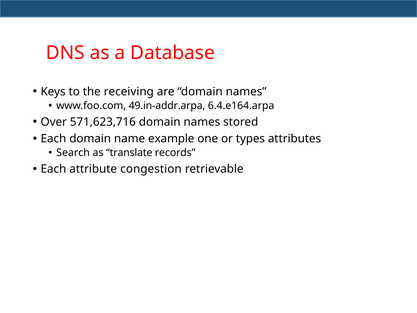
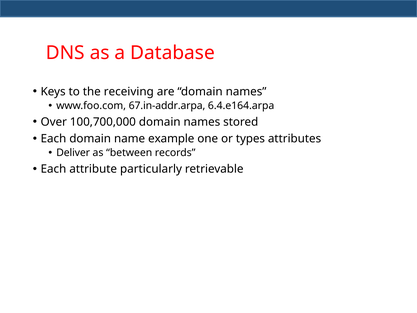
49.in-addr.arpa: 49.in-addr.arpa -> 67.in-addr.arpa (167, 106)
571,623,716: 571,623,716 -> 100,700,000 (103, 122)
Search: Search -> Deliver (73, 153)
translate: translate -> between (129, 153)
congestion: congestion -> particularly (151, 169)
